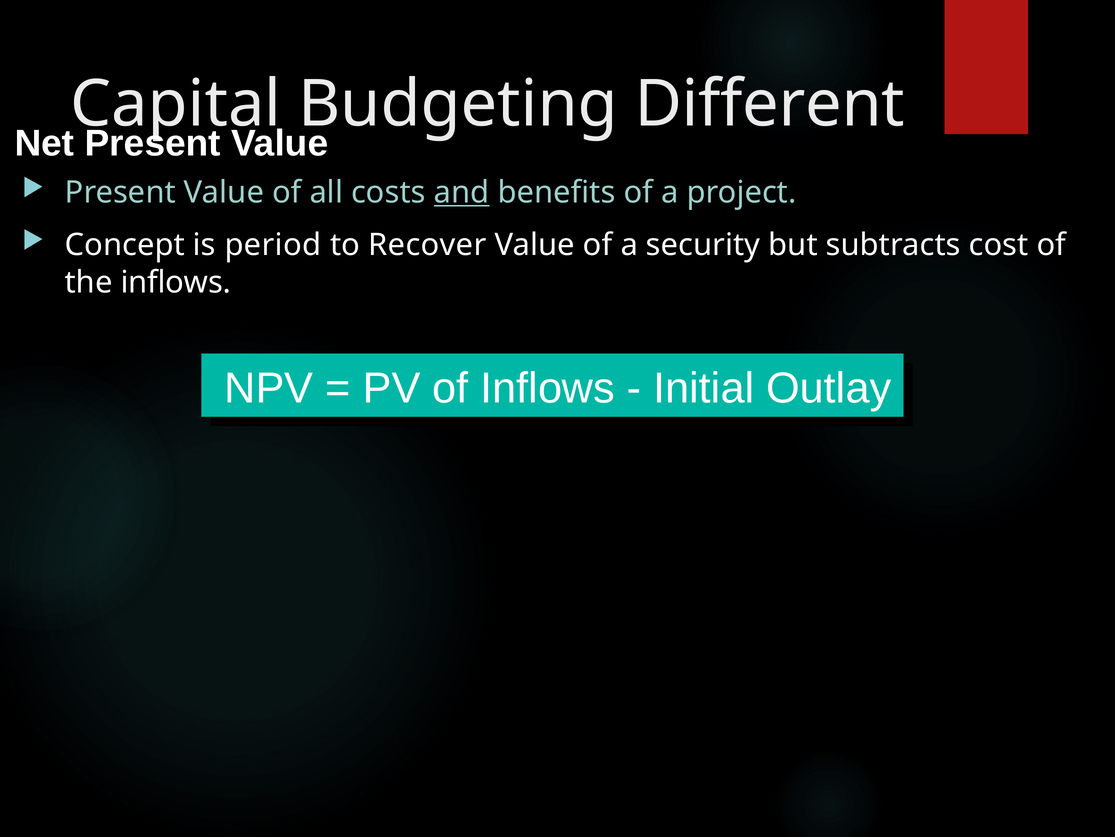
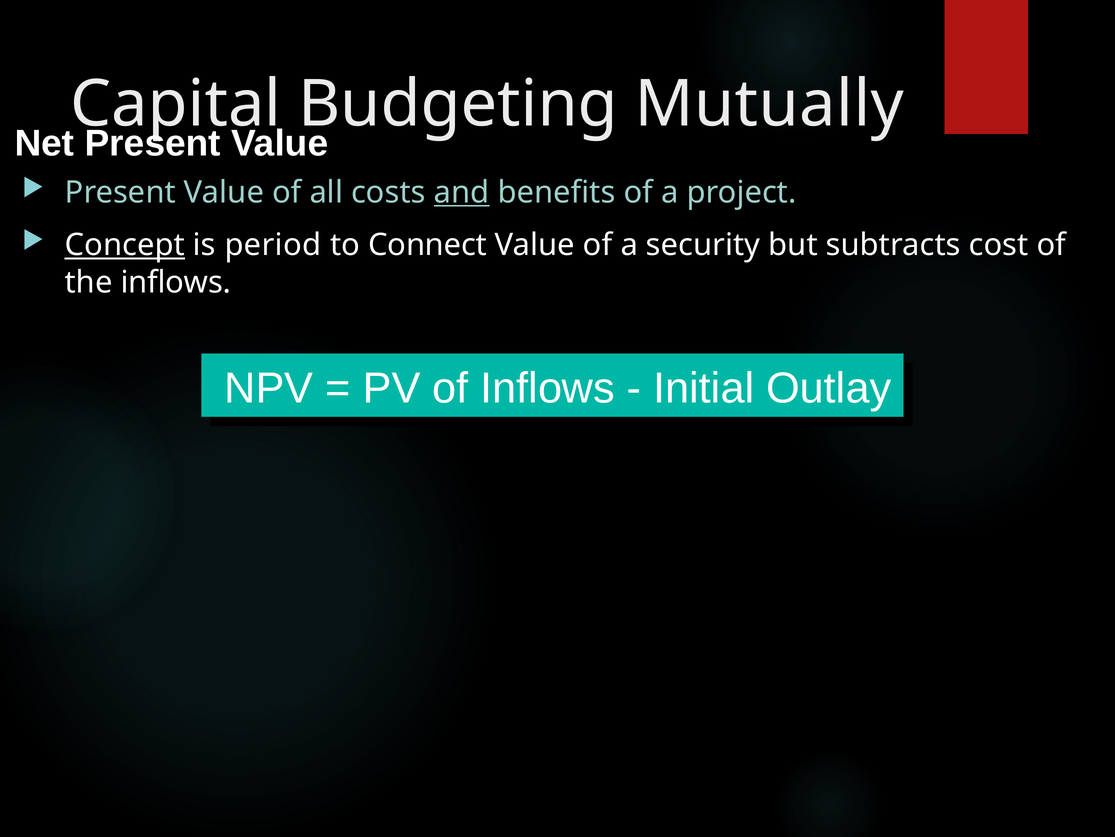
Different: Different -> Mutually (769, 104)
Concept underline: none -> present (125, 245)
Recover: Recover -> Connect (428, 245)
